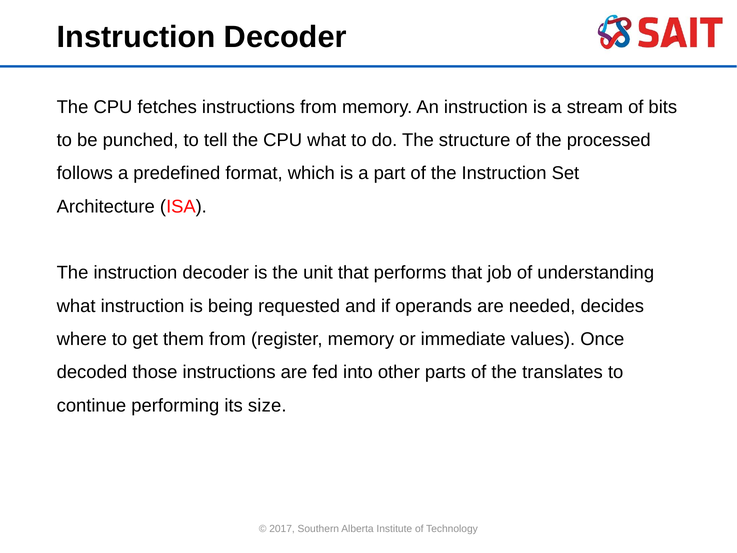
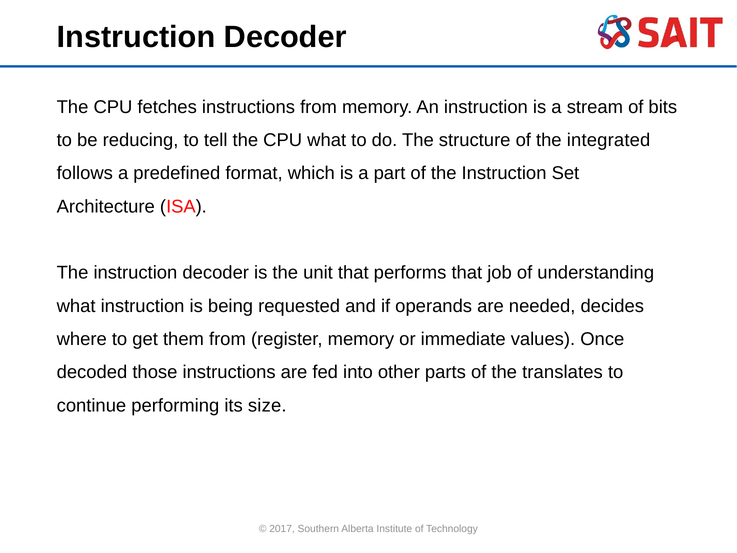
punched: punched -> reducing (141, 140)
processed: processed -> integrated (609, 140)
